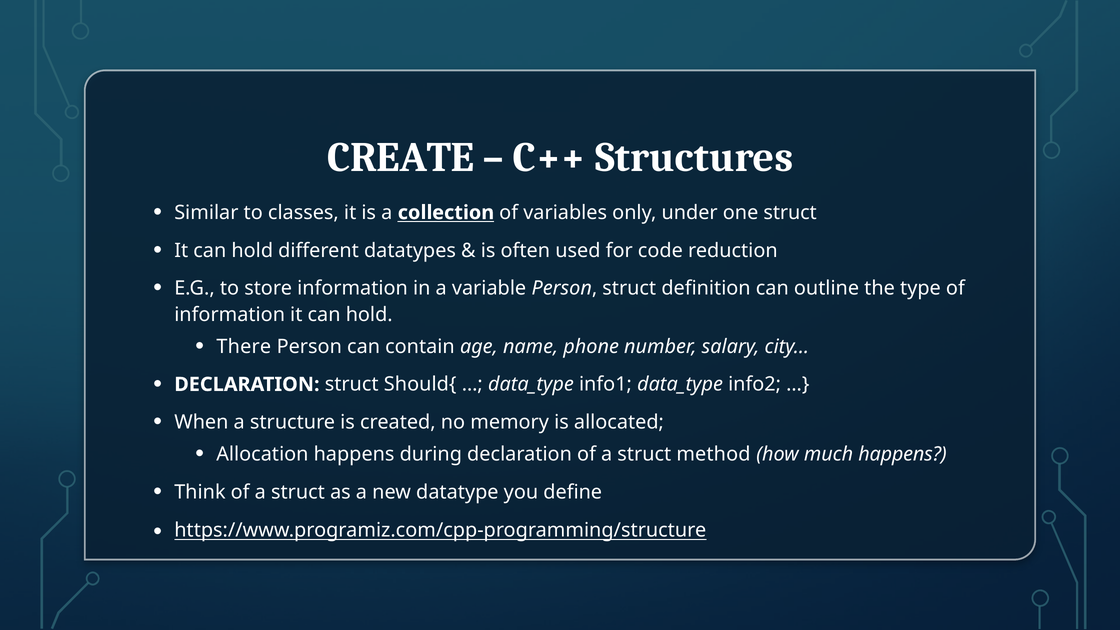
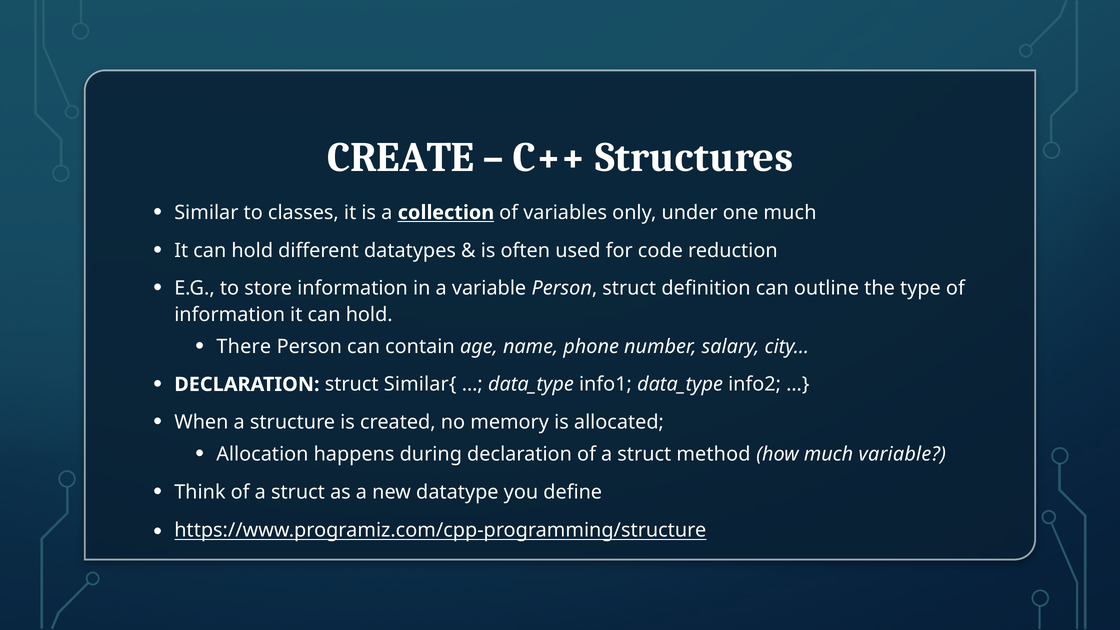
one struct: struct -> much (790, 213)
Should{: Should{ -> Similar{ (420, 384)
much happens: happens -> variable (902, 454)
